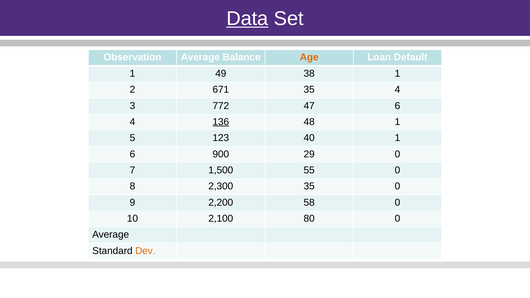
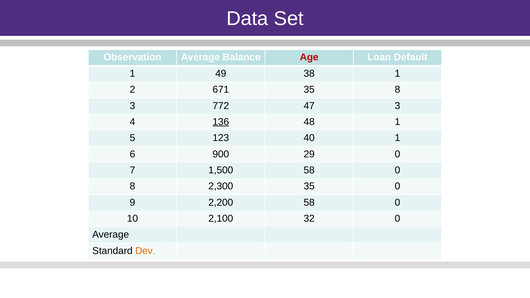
Data underline: present -> none (247, 19)
Age colour: orange -> red (309, 57)
35 4: 4 -> 8 (397, 90)
47 6: 6 -> 3 (397, 106)
1,500 55: 55 -> 58 (309, 170)
80: 80 -> 32 (309, 219)
